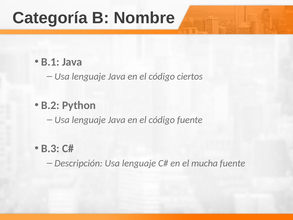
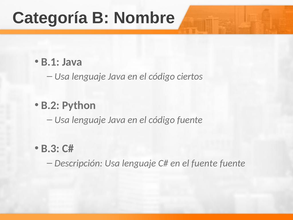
el mucha: mucha -> fuente (204, 163)
